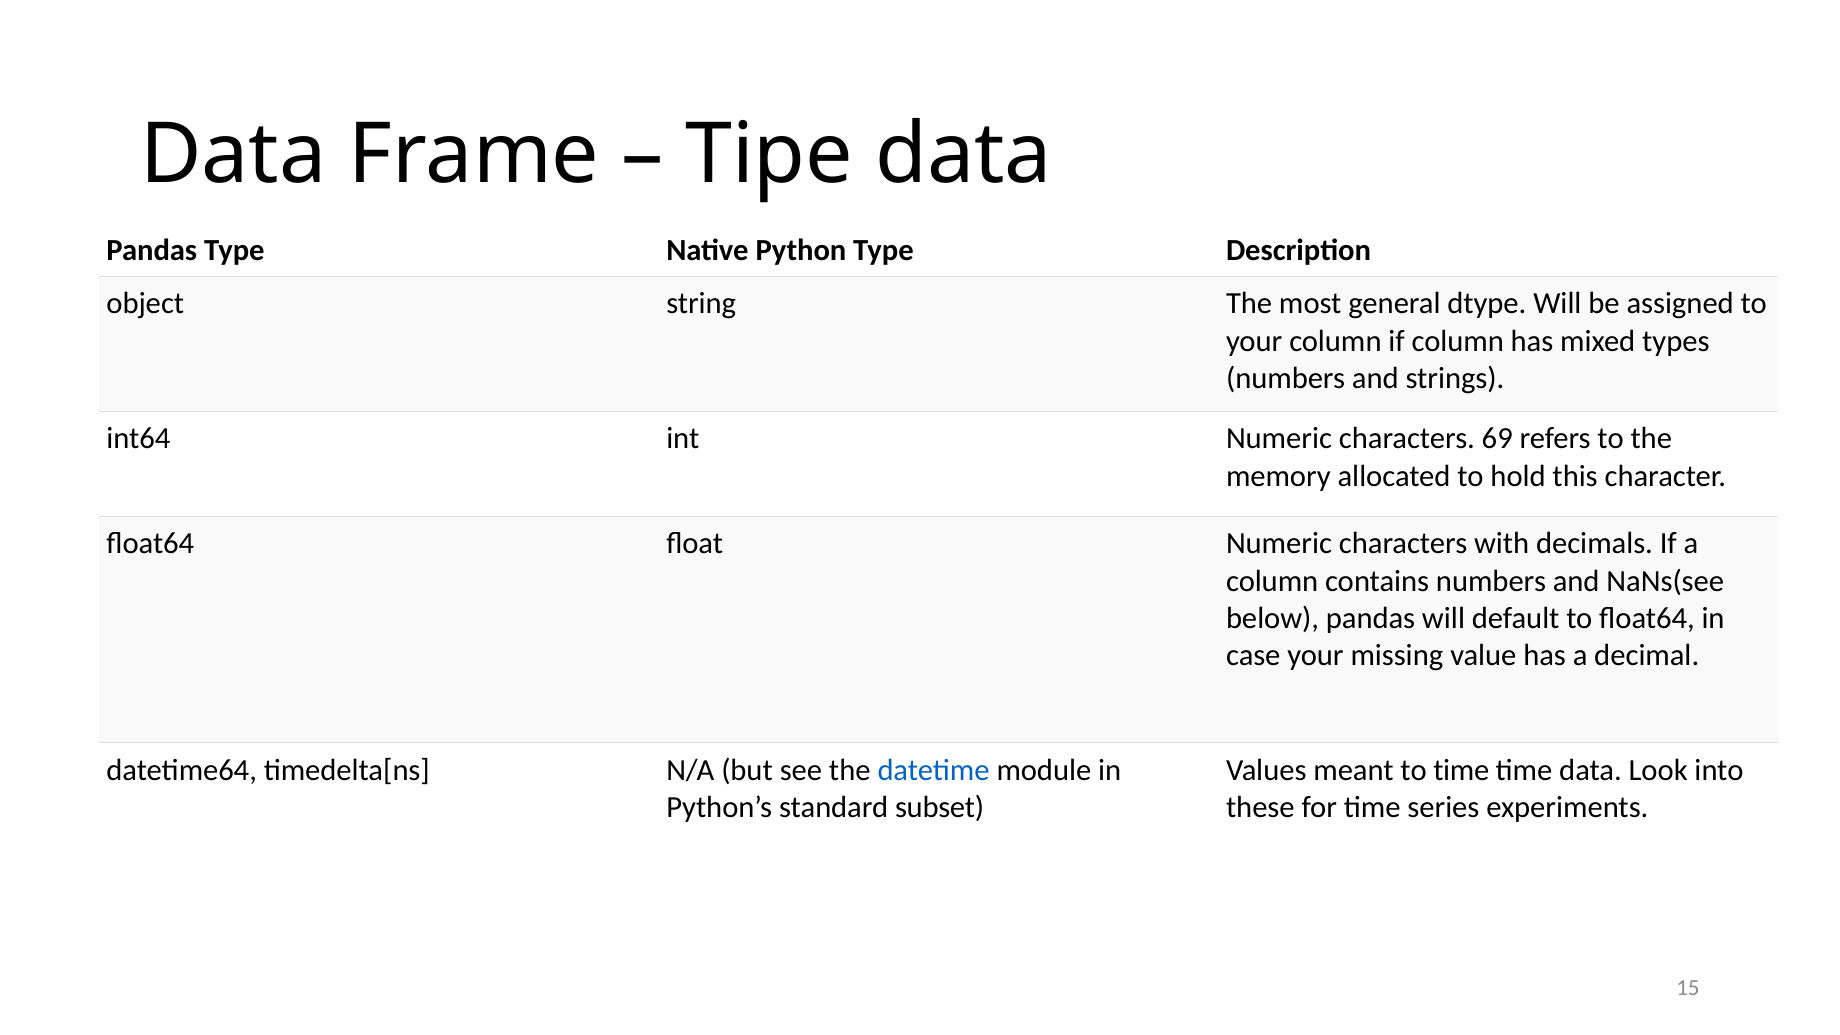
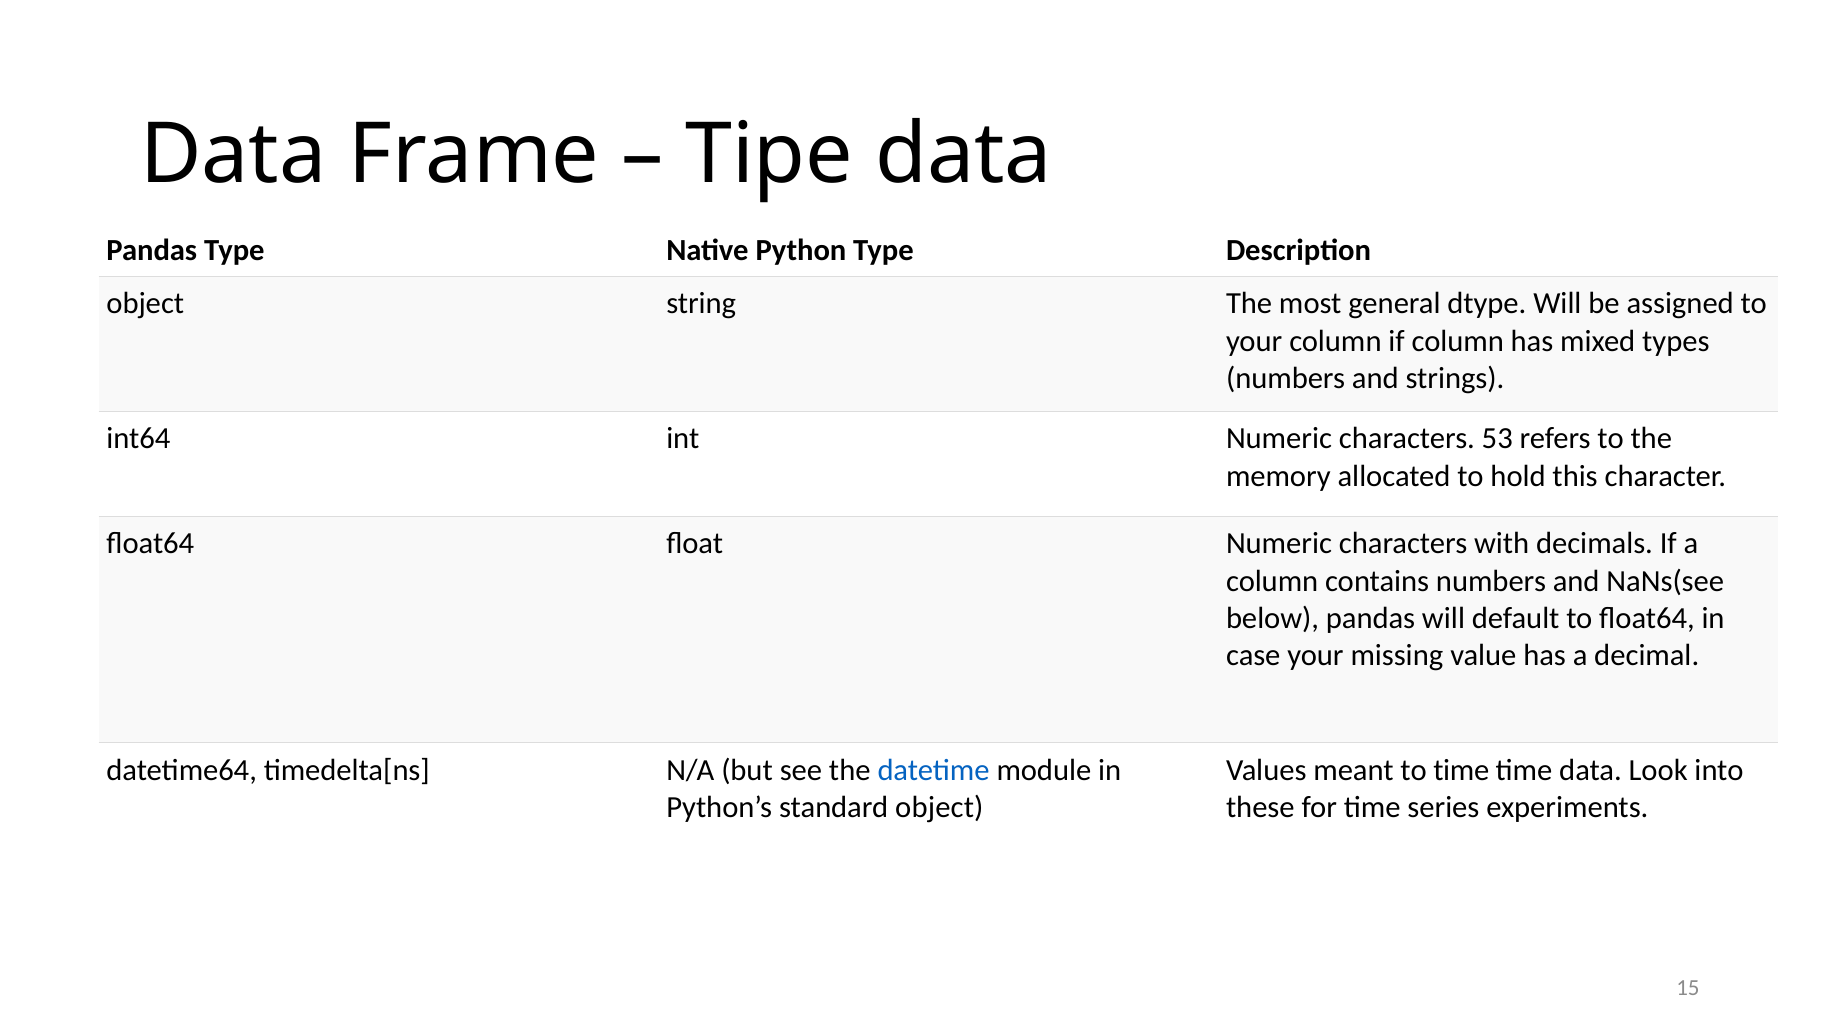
69: 69 -> 53 (1497, 439)
standard subset: subset -> object (939, 807)
